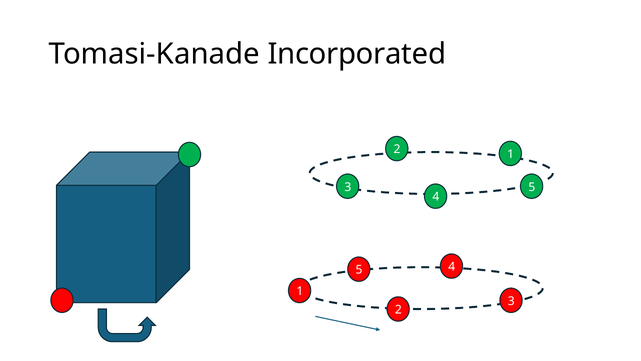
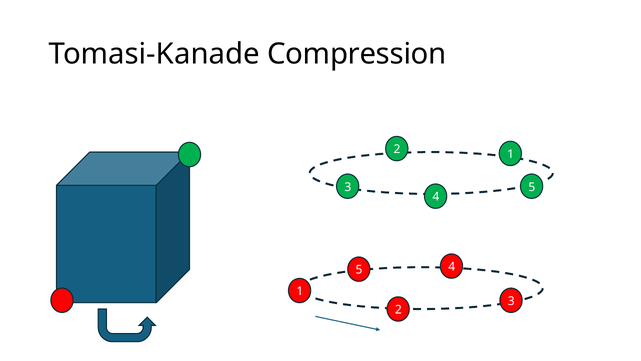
Incorporated: Incorporated -> Compression (357, 54)
